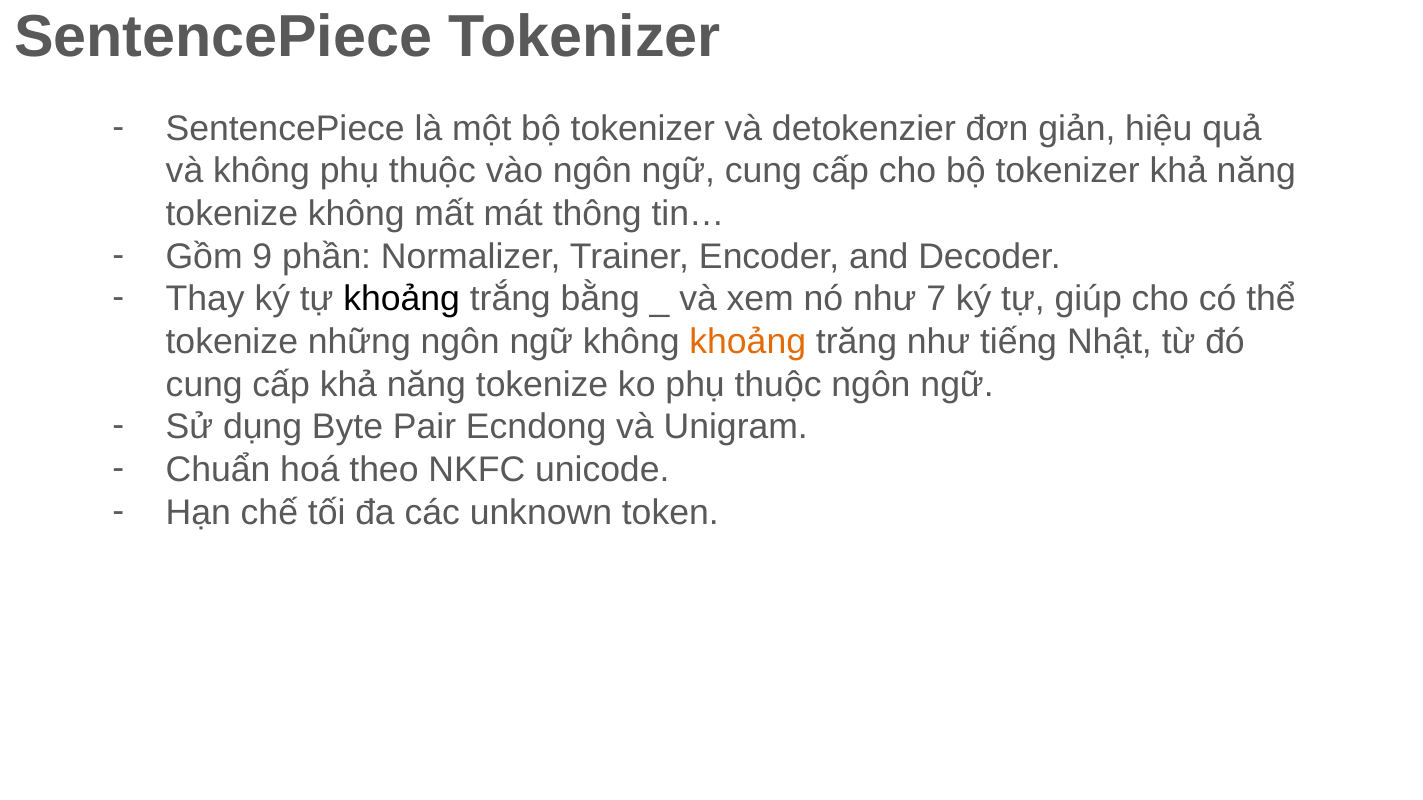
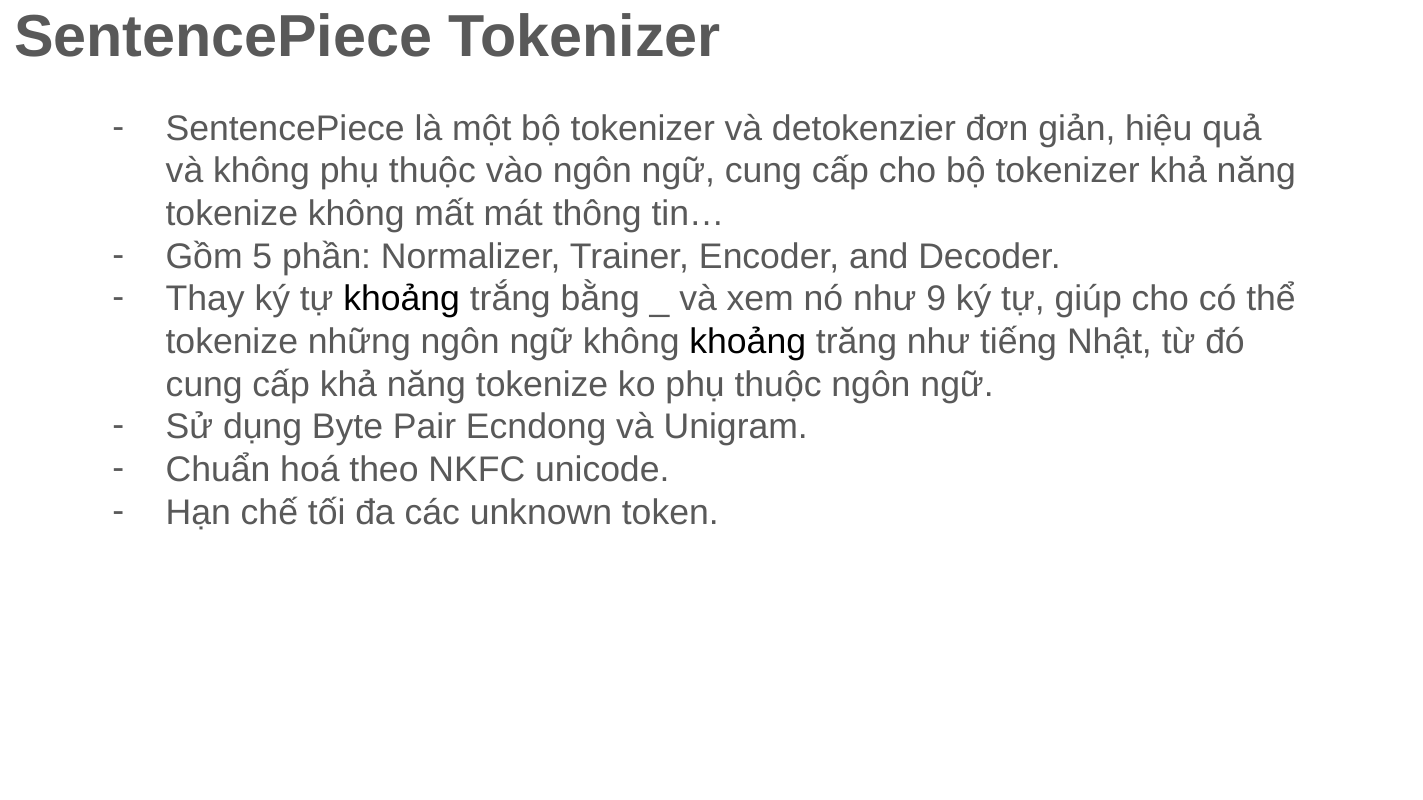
9: 9 -> 5 (262, 257)
7: 7 -> 9 (936, 299)
khoảng colour: orange -> black (748, 342)
